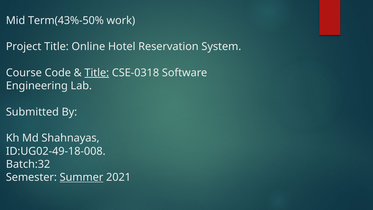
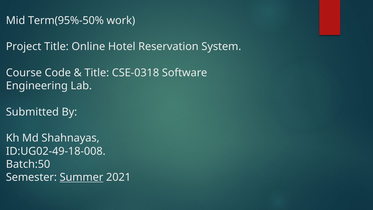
Term(43%-50%: Term(43%-50% -> Term(95%-50% (66, 20)
Title underline: present -> none (97, 73)
Batch:32: Batch:32 -> Batch:50 (28, 164)
